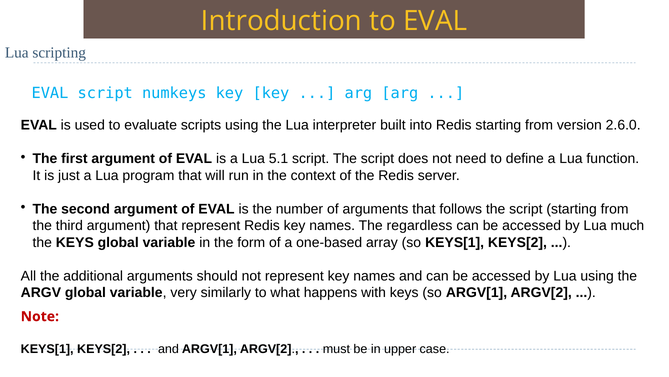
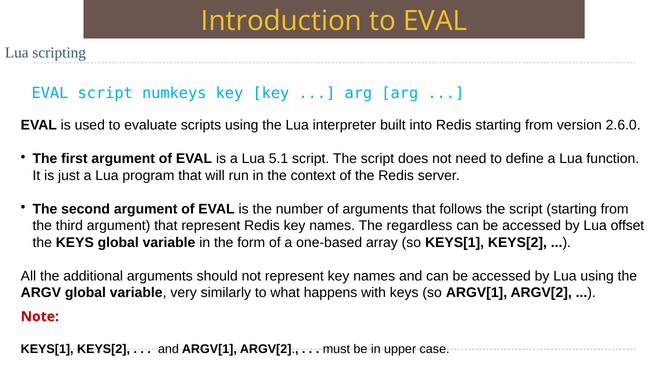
much: much -> offset (627, 225)
